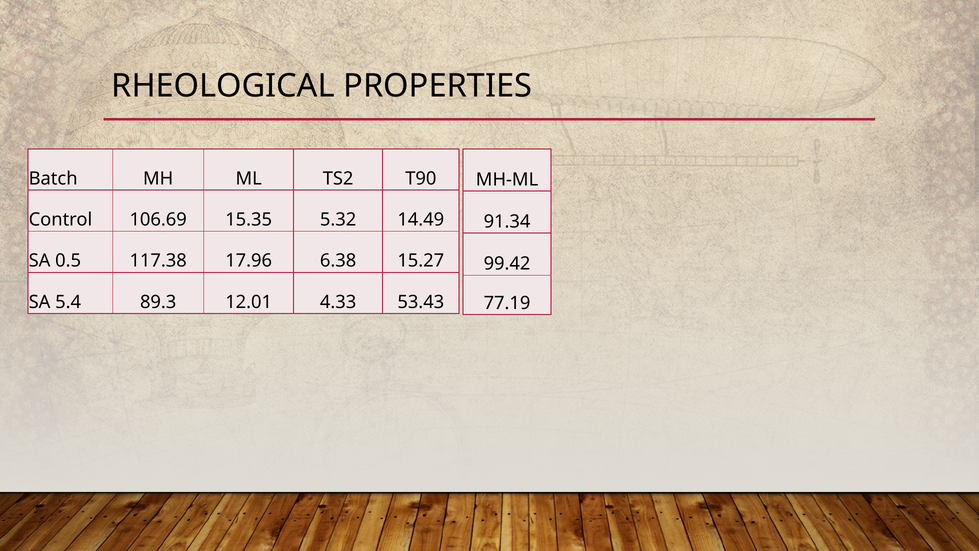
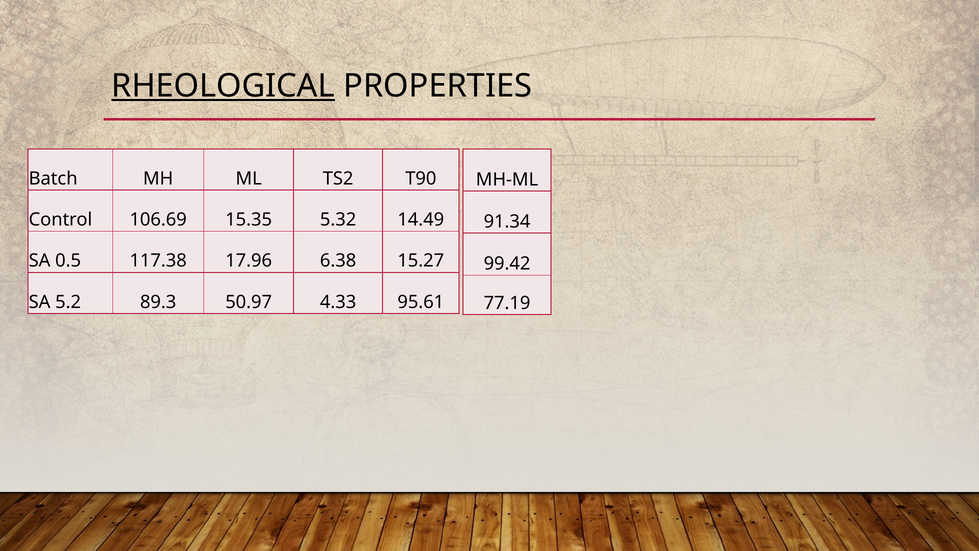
RHEOLOGICAL underline: none -> present (223, 86)
5.4: 5.4 -> 5.2 (68, 302)
12.01: 12.01 -> 50.97 (249, 302)
53.43: 53.43 -> 95.61 (421, 302)
